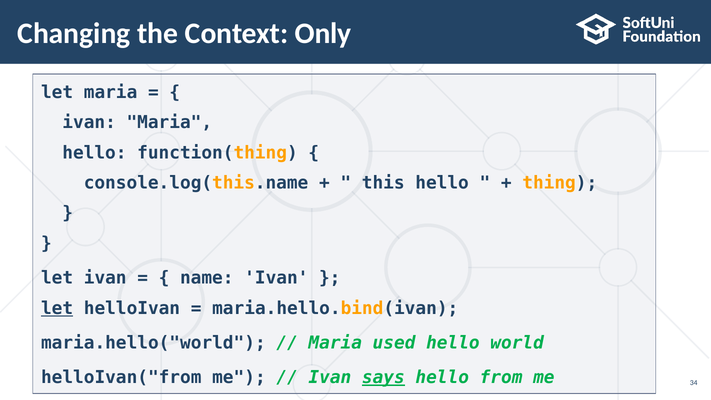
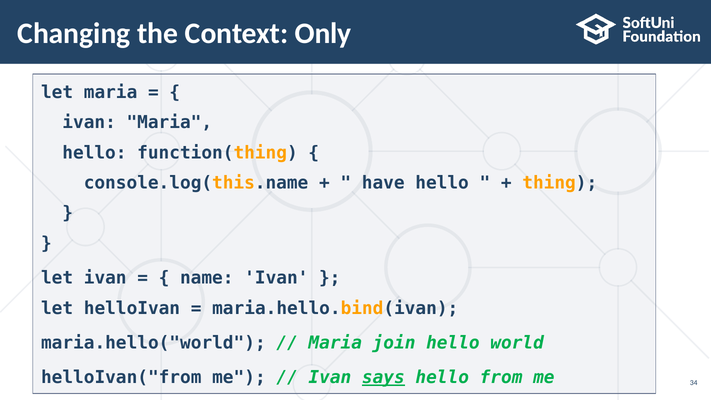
this: this -> have (383, 183)
let underline: present -> none (57, 308)
used: used -> join (394, 343)
